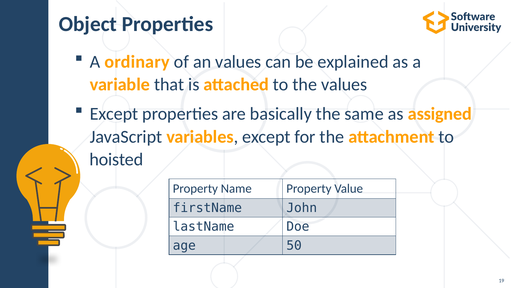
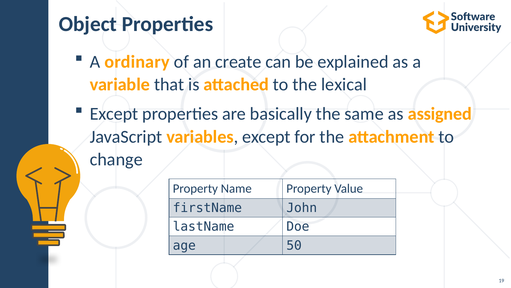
an values: values -> create (238, 62)
the values: values -> lexical (344, 84)
hoisted: hoisted -> change (116, 159)
